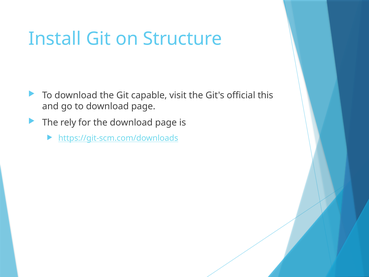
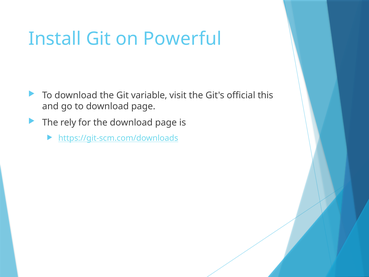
Structure: Structure -> Powerful (182, 39)
capable: capable -> variable (149, 95)
